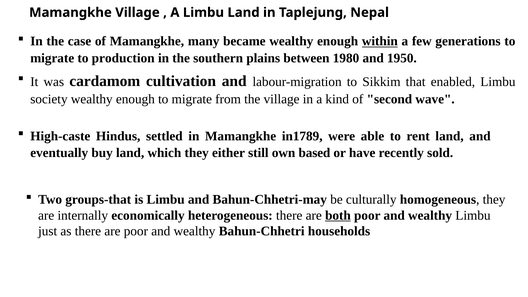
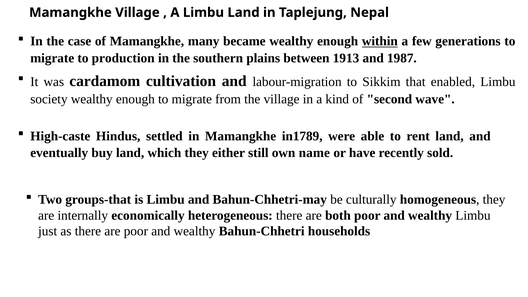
1980: 1980 -> 1913 (346, 58)
1950: 1950 -> 1987 (402, 58)
based: based -> name (314, 153)
both underline: present -> none (338, 215)
